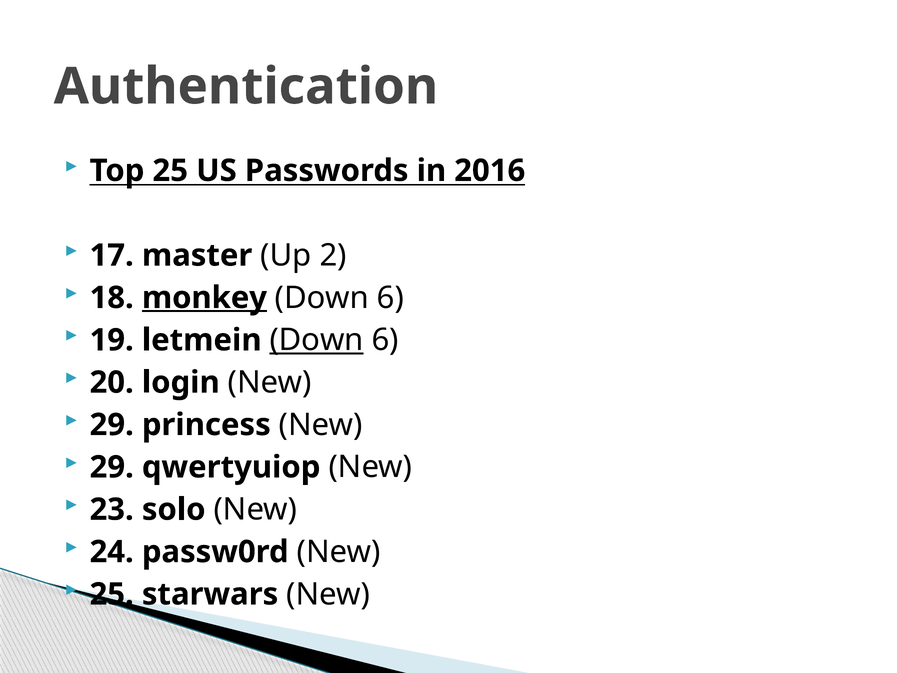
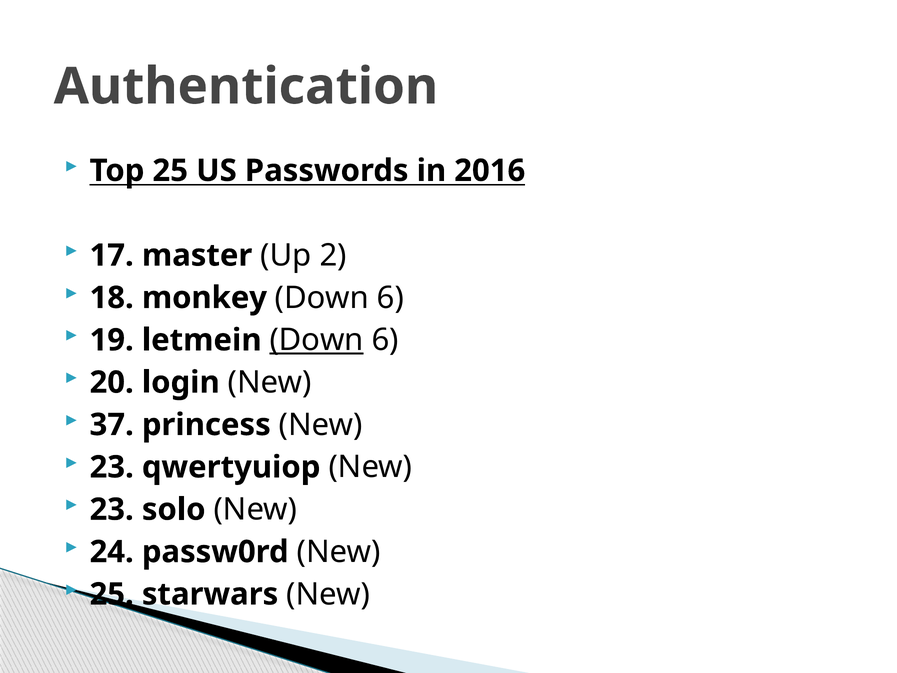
monkey underline: present -> none (204, 298)
29: 29 -> 37 (112, 425)
29: 29 -> 23 (112, 467)
